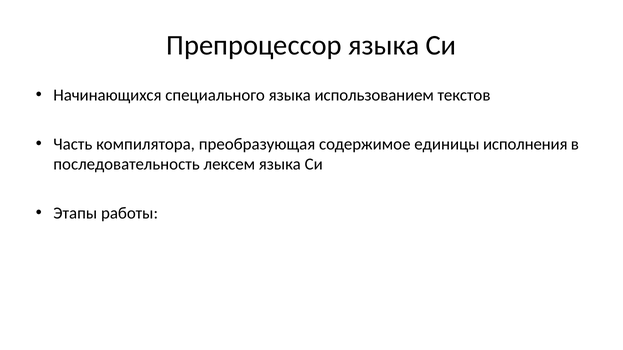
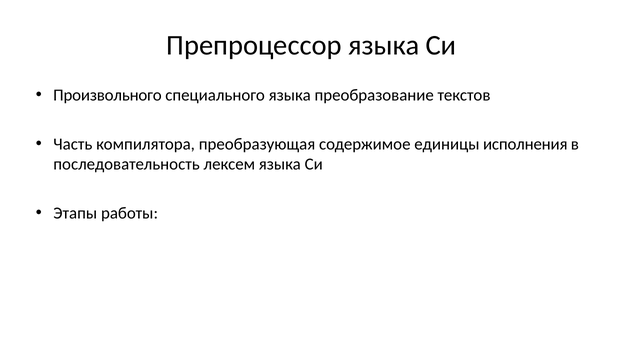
Начинающихся: Начинающихся -> Произвольного (107, 95)
использованием: использованием -> преобразование (374, 95)
